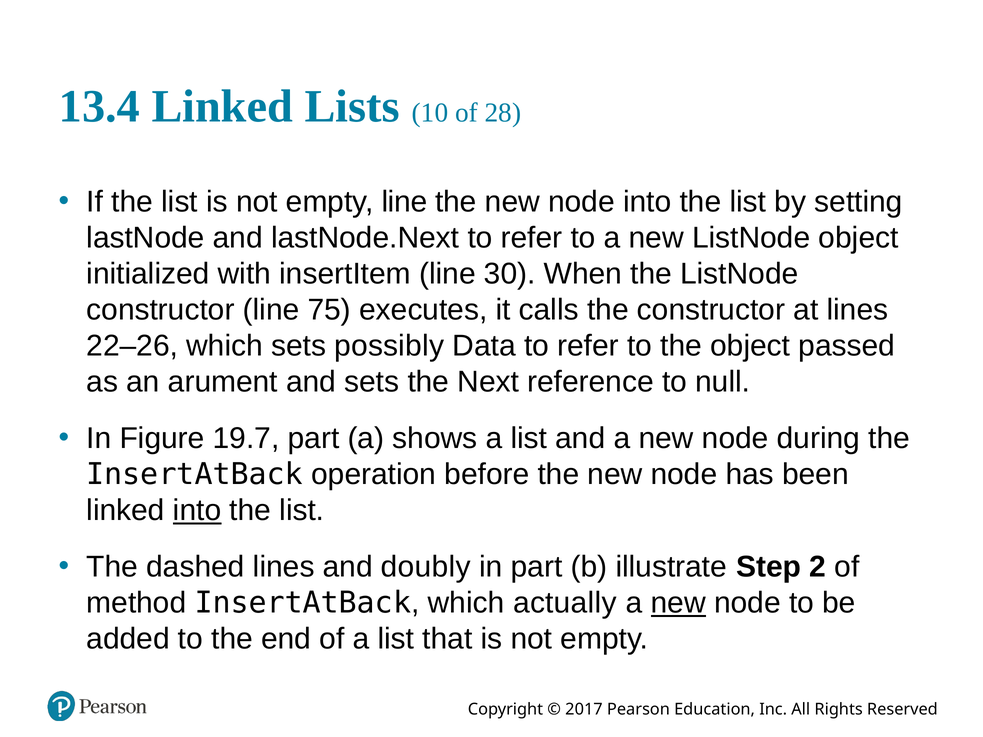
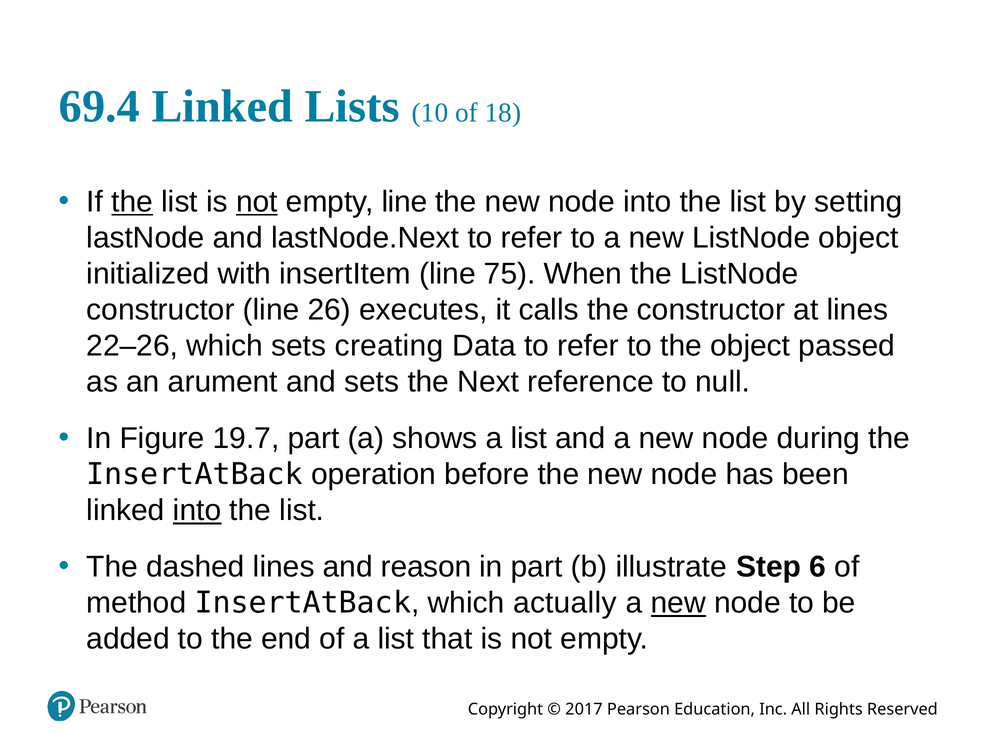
13.4: 13.4 -> 69.4 (99, 107)
28: 28 -> 18 (503, 113)
the underline: none -> present (132, 202)
not underline: none -> present (257, 202)
30: 30 -> 75 (510, 274)
75: 75 -> 26 (329, 310)
possibly: possibly -> creating (389, 346)
doubly: doubly -> reason (426, 567)
2: 2 -> 6 (818, 567)
